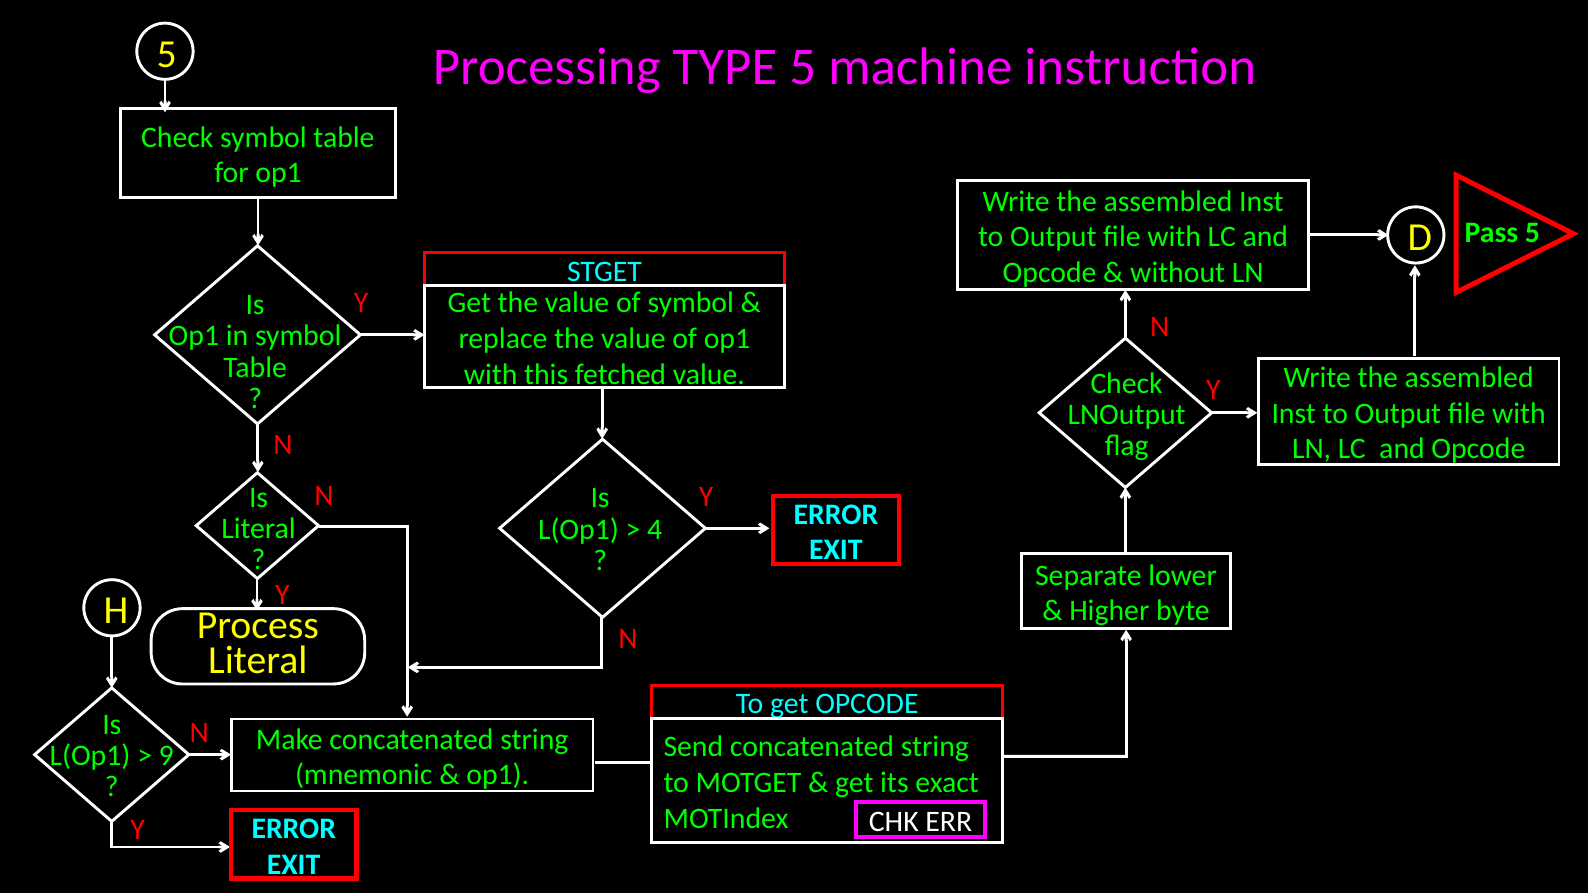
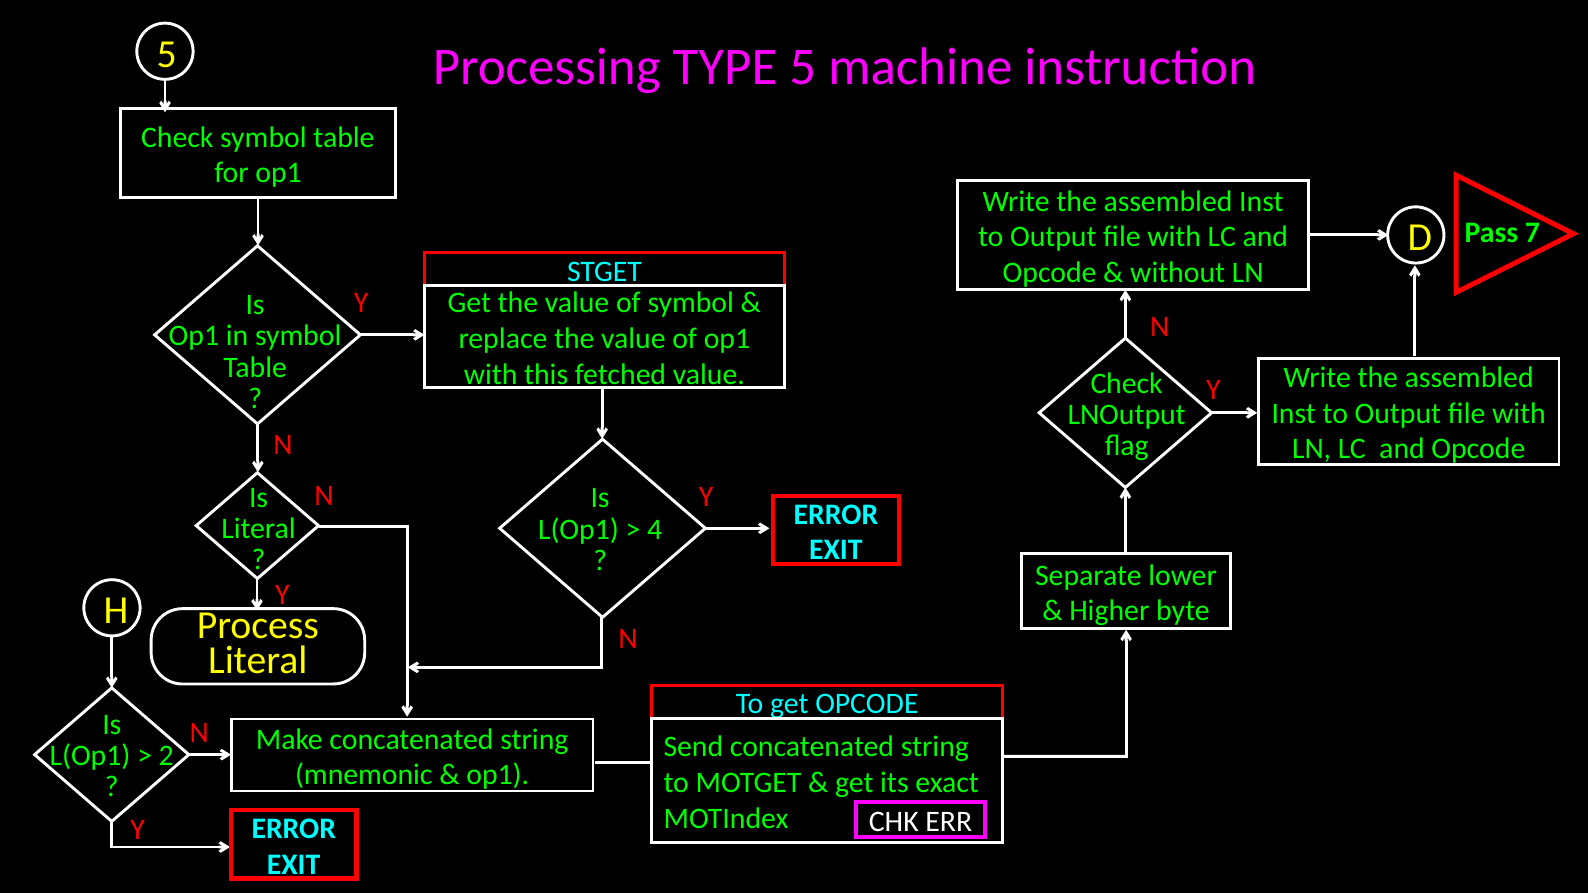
Pass 5: 5 -> 7 (1533, 233)
9: 9 -> 2 (166, 756)
